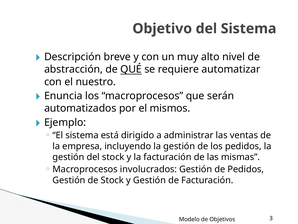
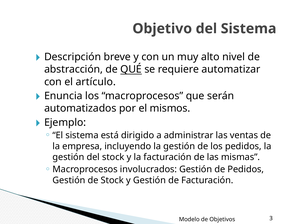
nuestro: nuestro -> artículo (96, 82)
